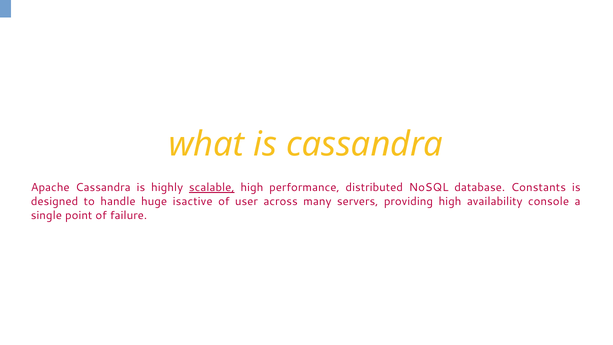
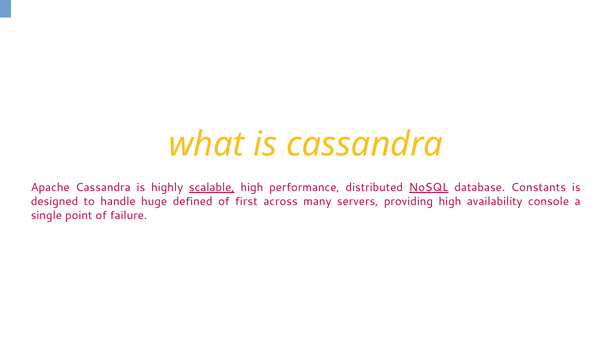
NoSQL underline: none -> present (429, 188)
isactive: isactive -> defined (193, 201)
user: user -> first (246, 201)
